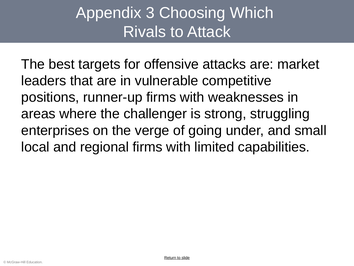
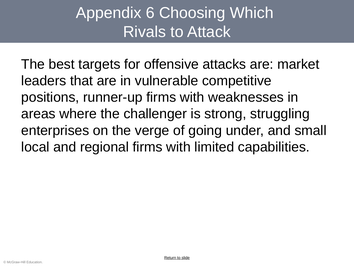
3: 3 -> 6 (150, 13)
